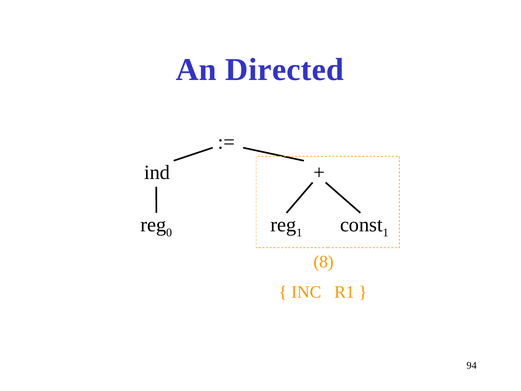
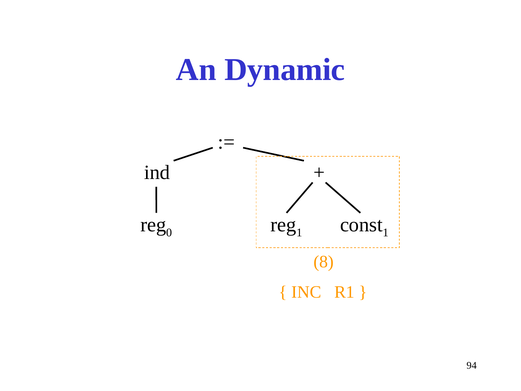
Directed: Directed -> Dynamic (285, 70)
